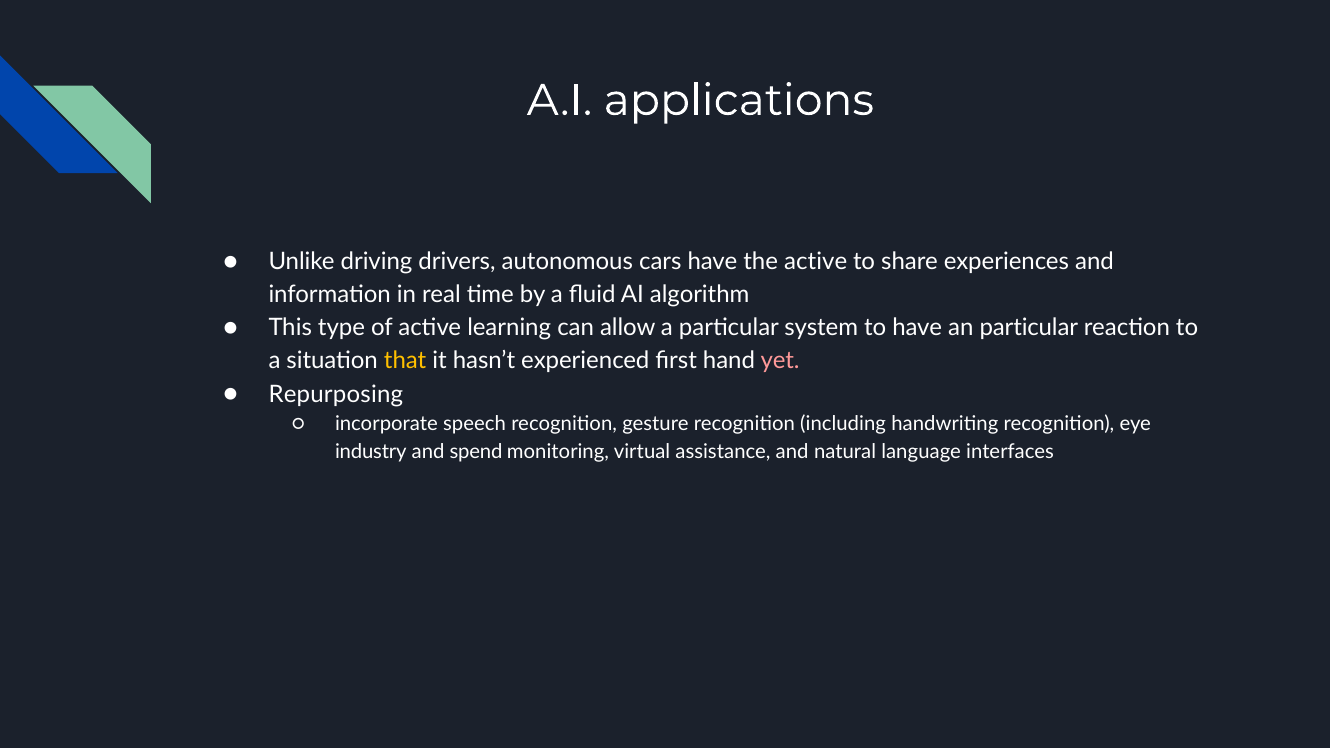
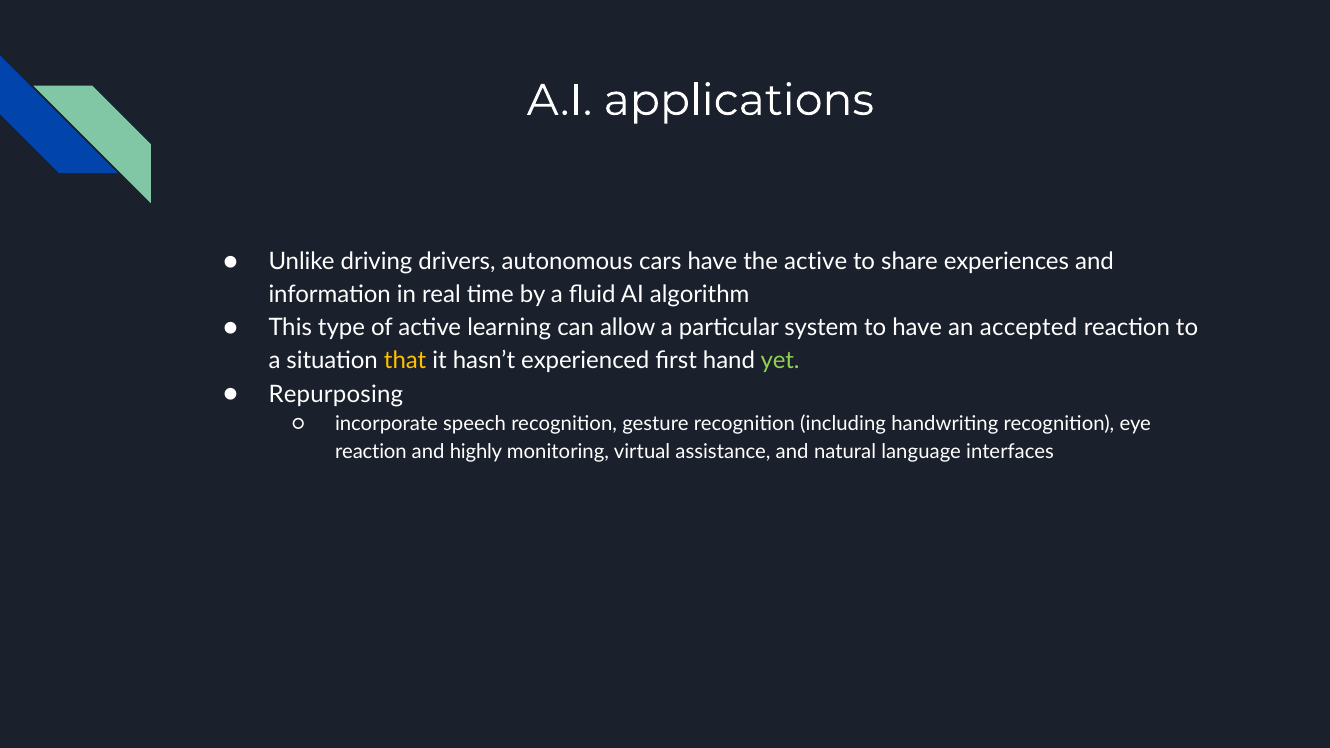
an particular: particular -> accepted (1029, 328)
yet colour: pink -> light green (780, 361)
industry: industry -> reaction (371, 452)
spend: spend -> highly (476, 452)
